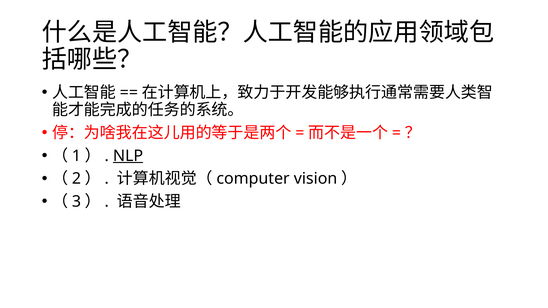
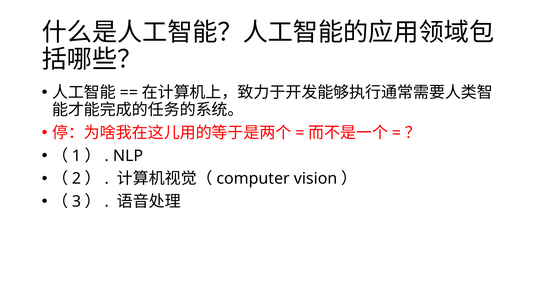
NLP underline: present -> none (128, 156)
